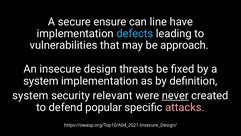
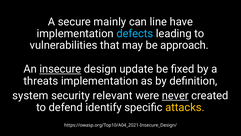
ensure: ensure -> mainly (110, 22)
insecure underline: none -> present (60, 69)
threats: threats -> update (136, 69)
system: system -> threats (41, 81)
popular: popular -> identify (104, 107)
attacks colour: pink -> yellow (185, 107)
